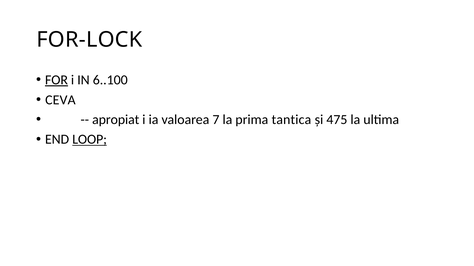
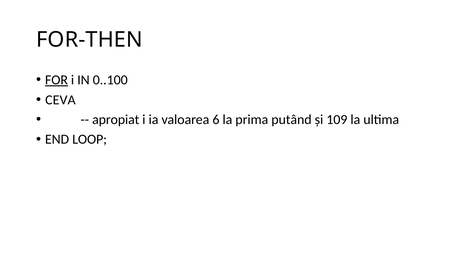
FOR-LOCK: FOR-LOCK -> FOR-THEN (89, 40)
6..100: 6..100 -> 0..100 (110, 80)
7: 7 -> 6 (216, 120)
tantica: tantica -> putând (291, 120)
475: 475 -> 109 (337, 120)
LOOP underline: present -> none (90, 140)
